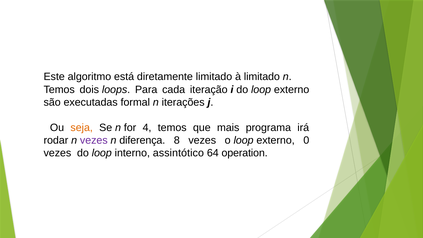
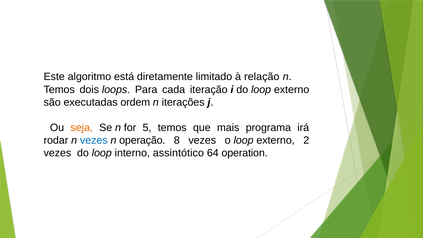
à limitado: limitado -> relação (262, 77)
formal: formal -> ordem (135, 102)
4: 4 -> 5 (147, 128)
vezes colour: purple -> blue (94, 140)
diferença: diferença -> operação (142, 140)
0: 0 -> 2 (306, 140)
